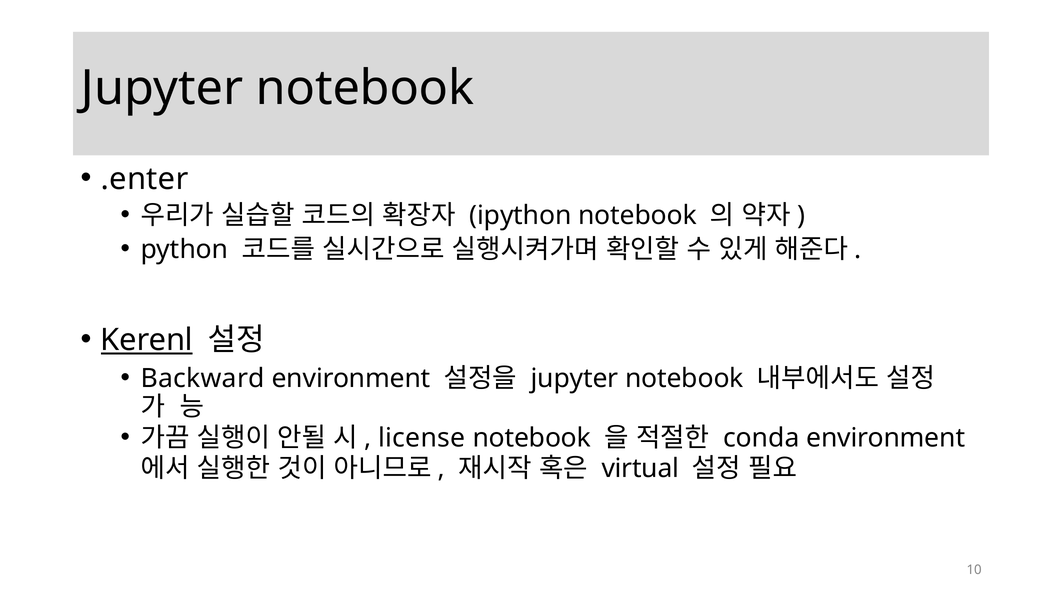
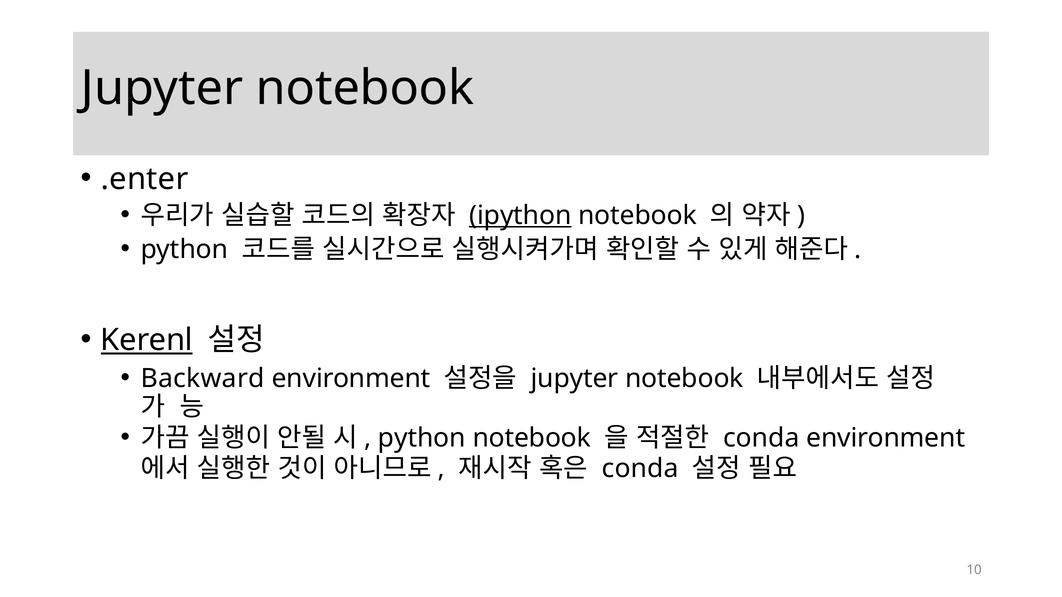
ipython underline: none -> present (520, 215)
license: license -> python (422, 438)
virtual: virtual -> conda (640, 469)
